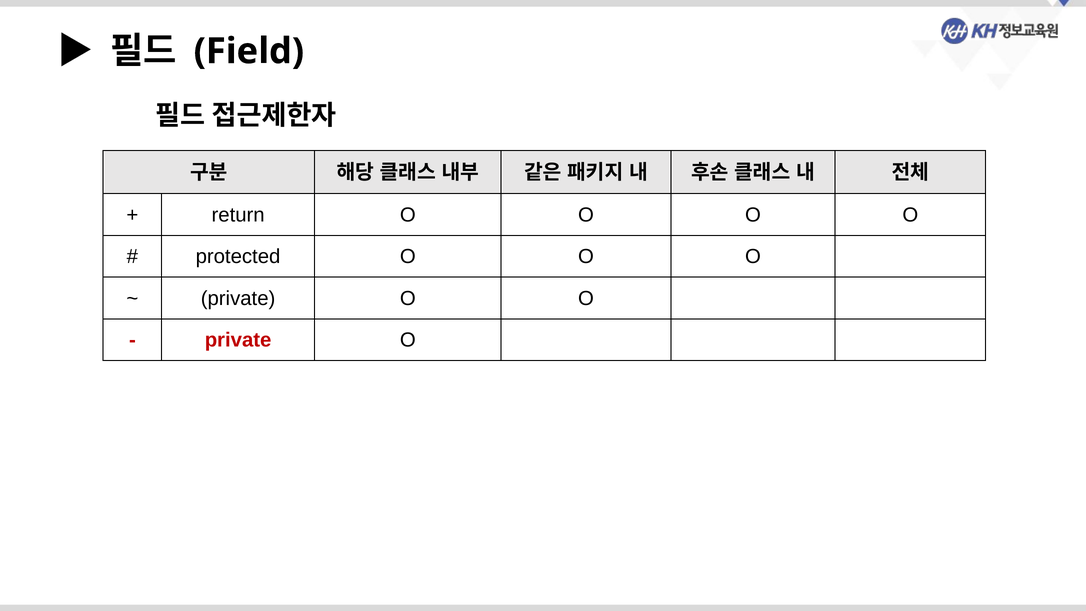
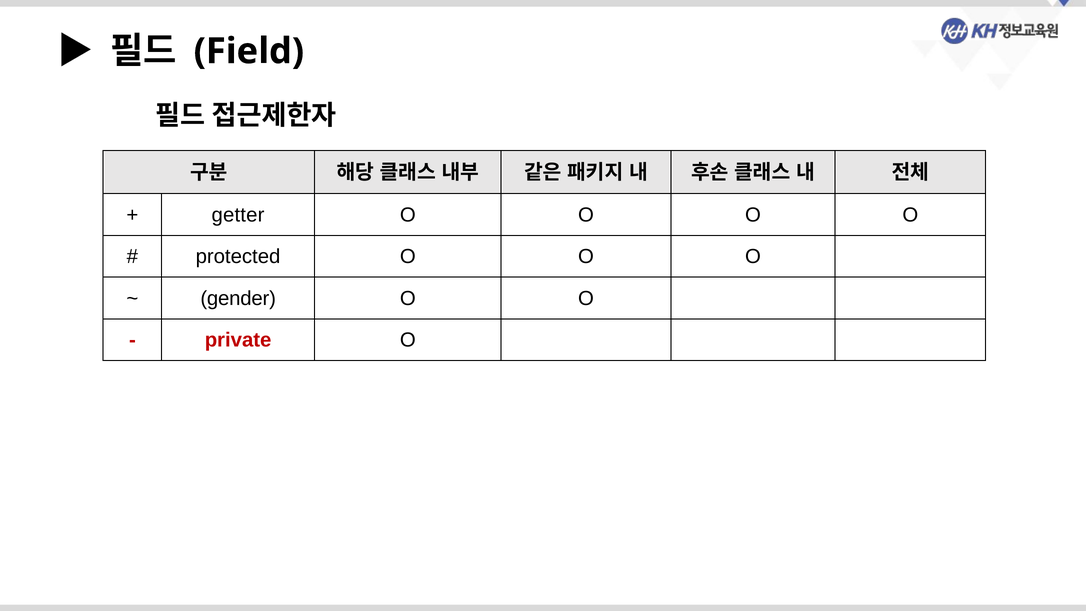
return: return -> getter (238, 215)
private: private -> gender (238, 298)
